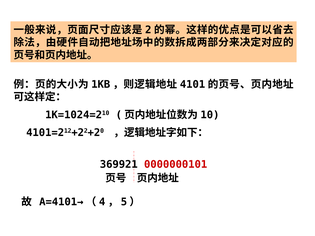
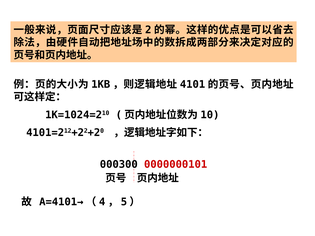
369921: 369921 -> 000300 (119, 165)
